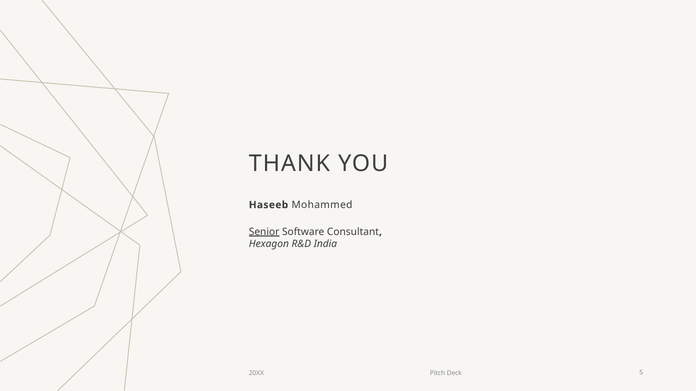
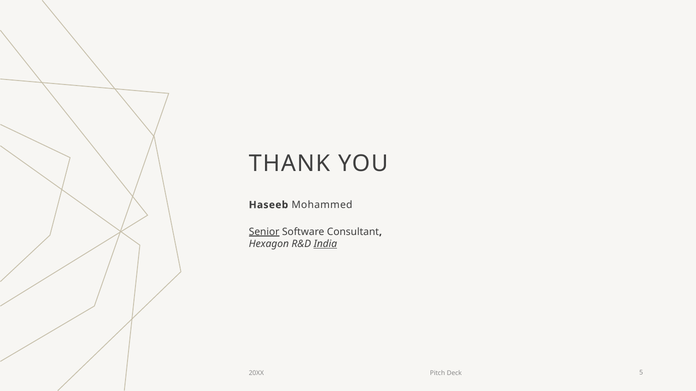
India underline: none -> present (325, 244)
